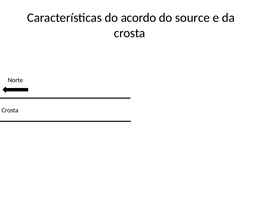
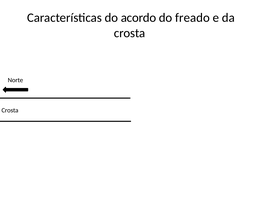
source: source -> freado (192, 18)
